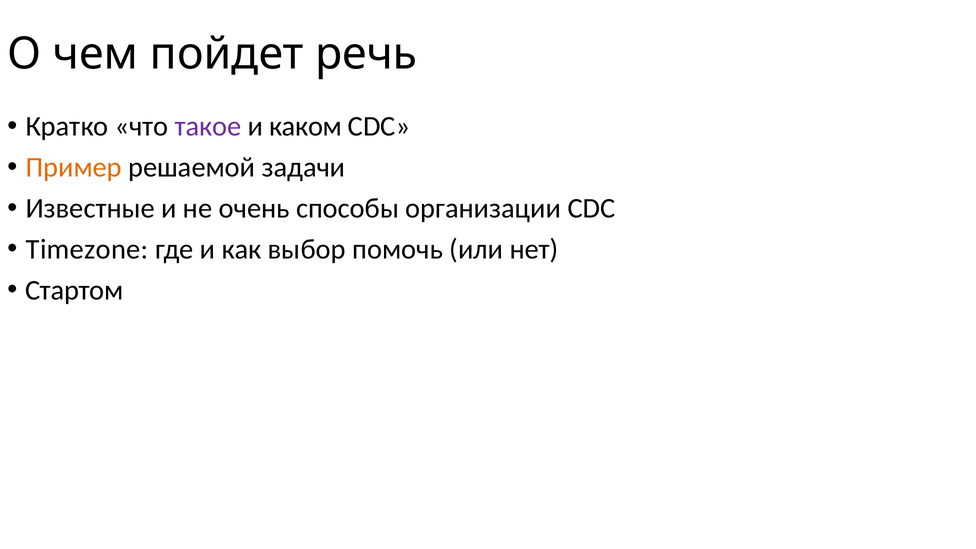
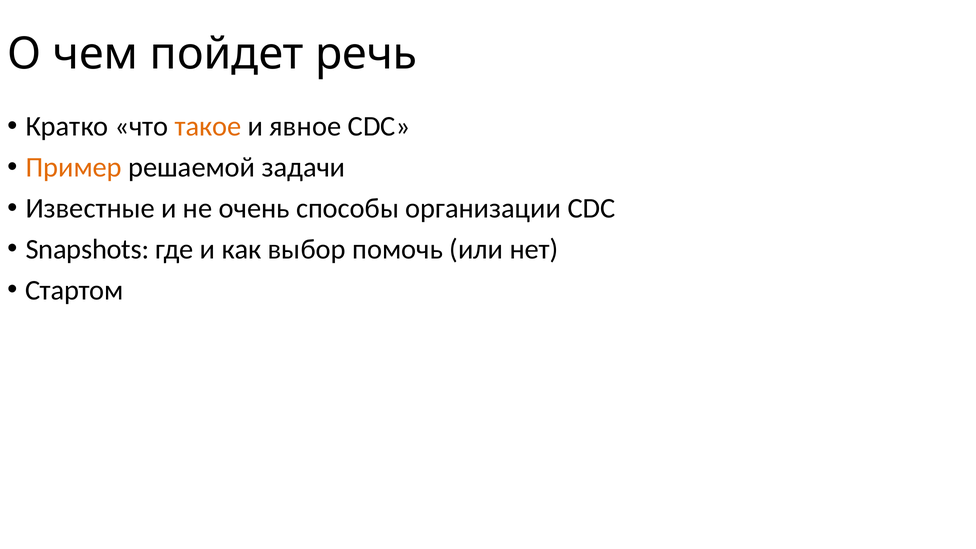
такое colour: purple -> orange (208, 126)
каком: каком -> явное (305, 126)
Timezone: Timezone -> Snapshots (87, 249)
